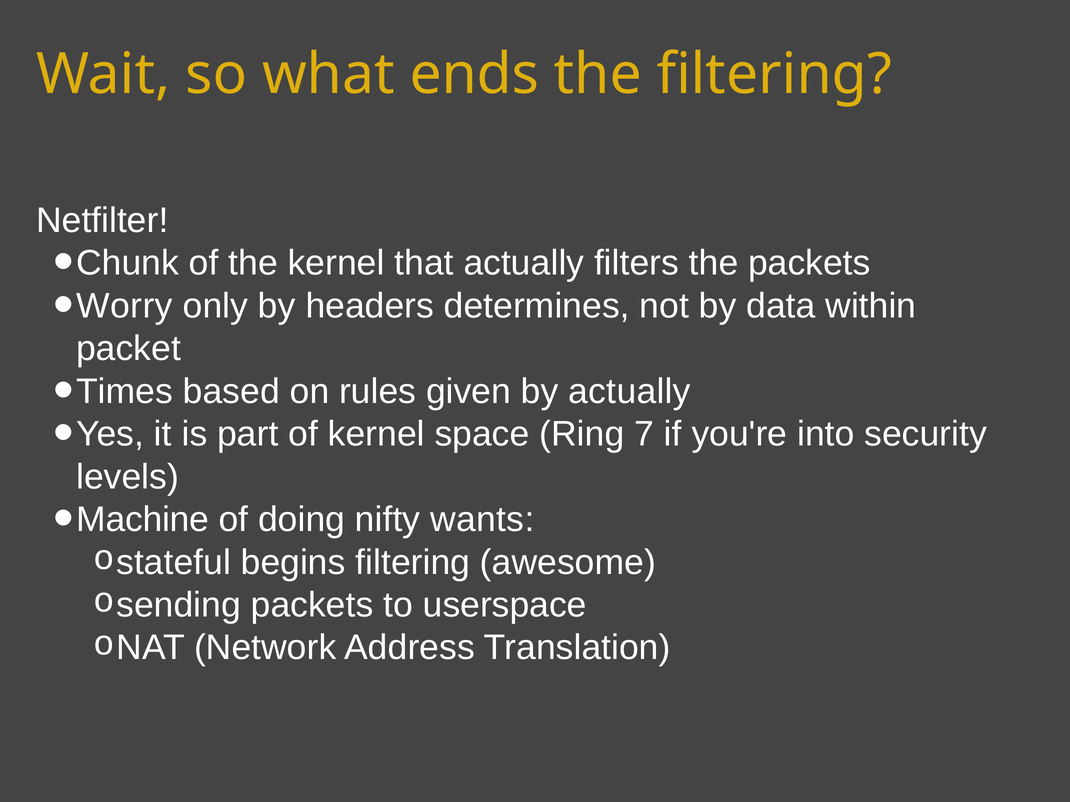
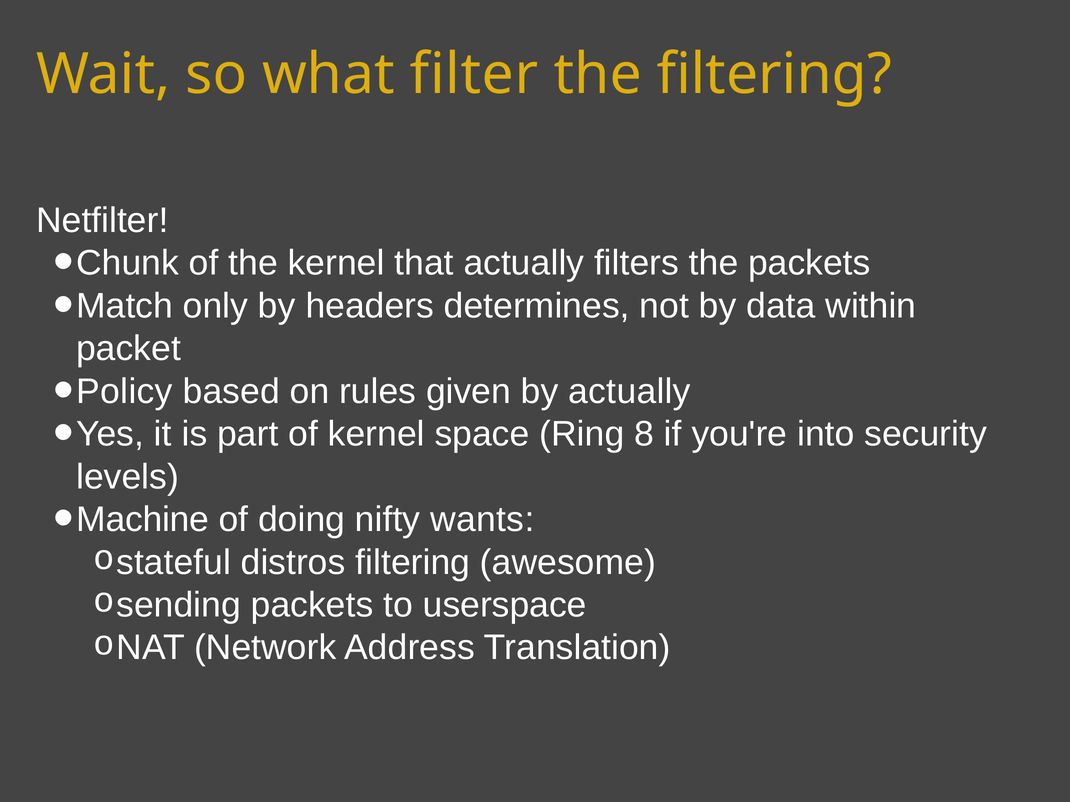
ends: ends -> filter (474, 74)
Worry: Worry -> Match (125, 306)
Times: Times -> Policy (124, 392)
7: 7 -> 8 (644, 434)
begins: begins -> distros (293, 563)
